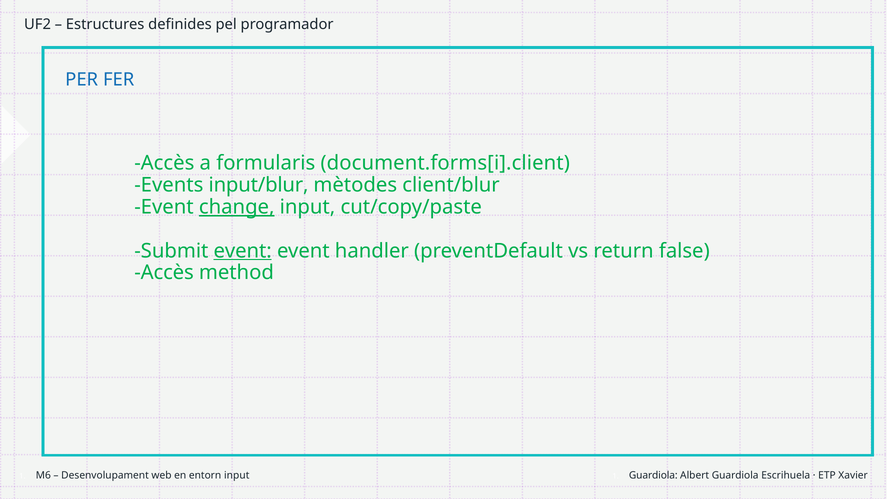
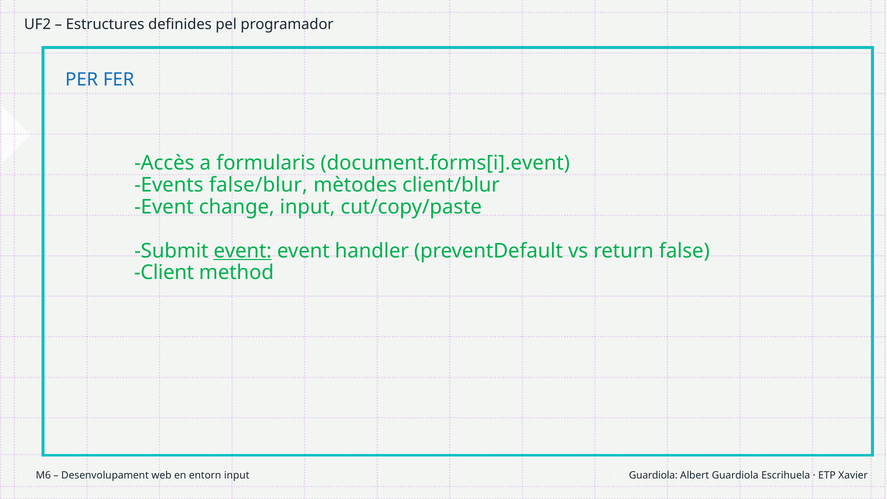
document.forms[i].client: document.forms[i].client -> document.forms[i].event (445, 163)
input/blur: input/blur -> false/blur (258, 185)
change underline: present -> none (237, 207)
Accès: Accès -> Client (164, 273)
